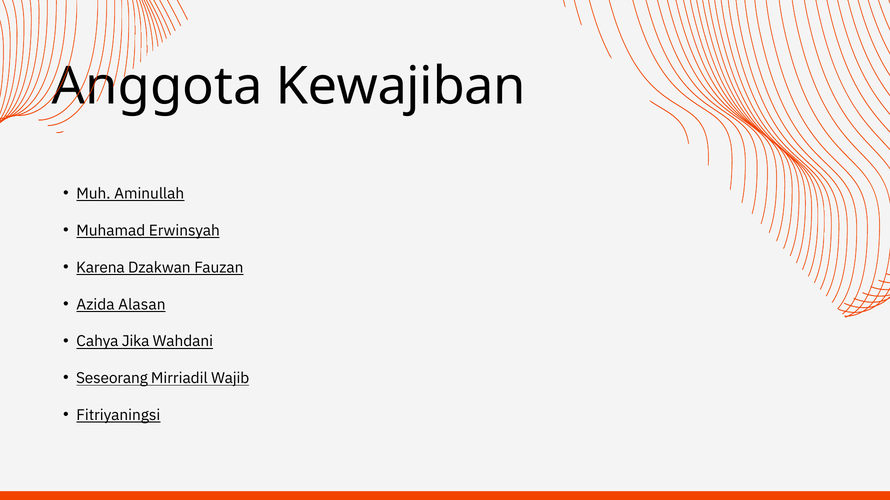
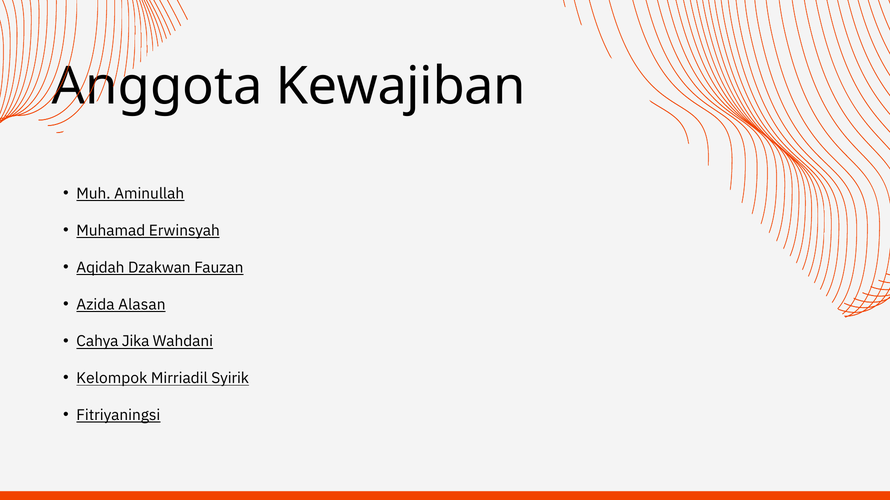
Karena: Karena -> Aqidah (100, 268)
Seseorang: Seseorang -> Kelompok (112, 379)
Wajib: Wajib -> Syirik (230, 379)
